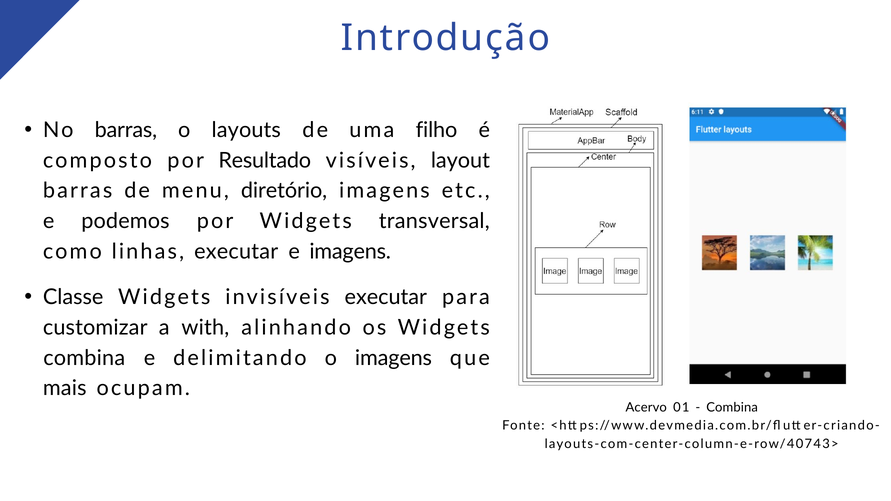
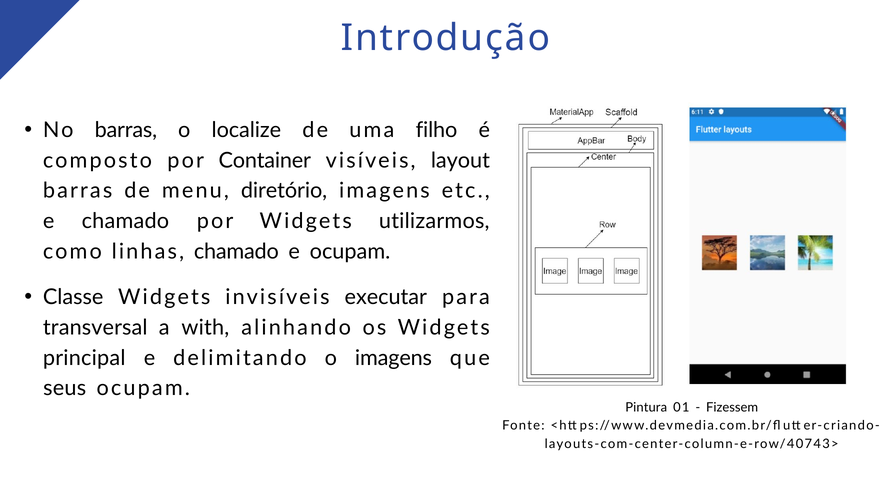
layouts: layouts -> localize (246, 130)
Resultado: Resultado -> Container (265, 161)
e podemos: podemos -> chamado (125, 221)
transversal: transversal -> utilizarmos (434, 221)
linhas executar: executar -> chamado (236, 251)
e imagens: imagens -> ocupam (350, 251)
customizar: customizar -> transversal (95, 328)
combina: combina -> principal (84, 358)
mais: mais -> seus (65, 388)
Acervo: Acervo -> Pintura (646, 408)
Combina: Combina -> Fizessem (732, 408)
